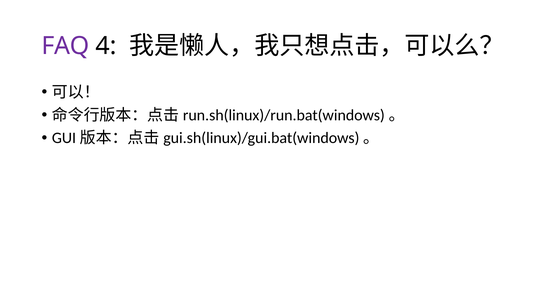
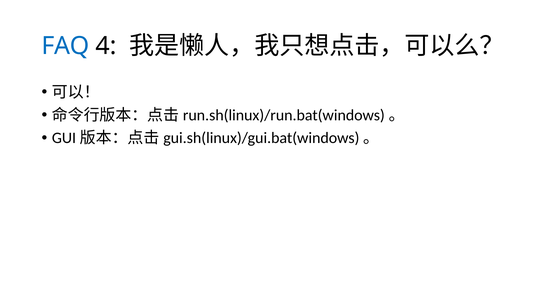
FAQ colour: purple -> blue (66, 46)
